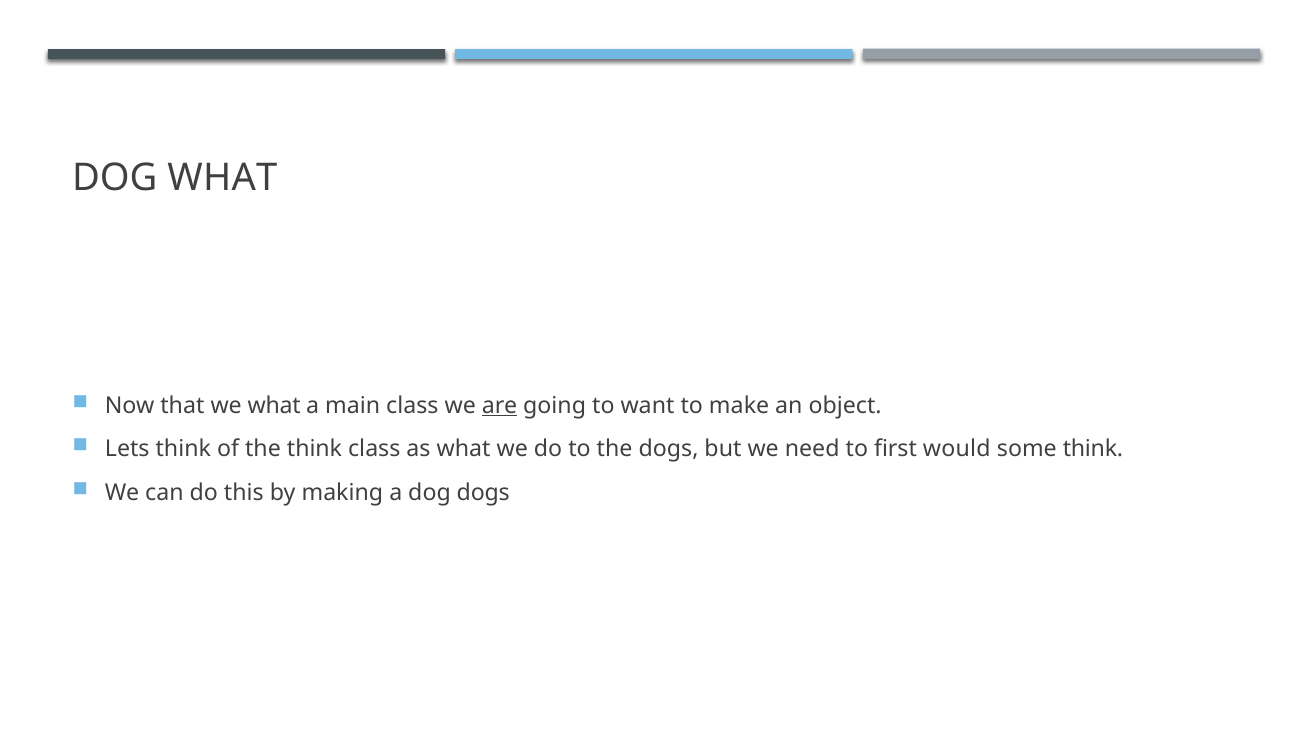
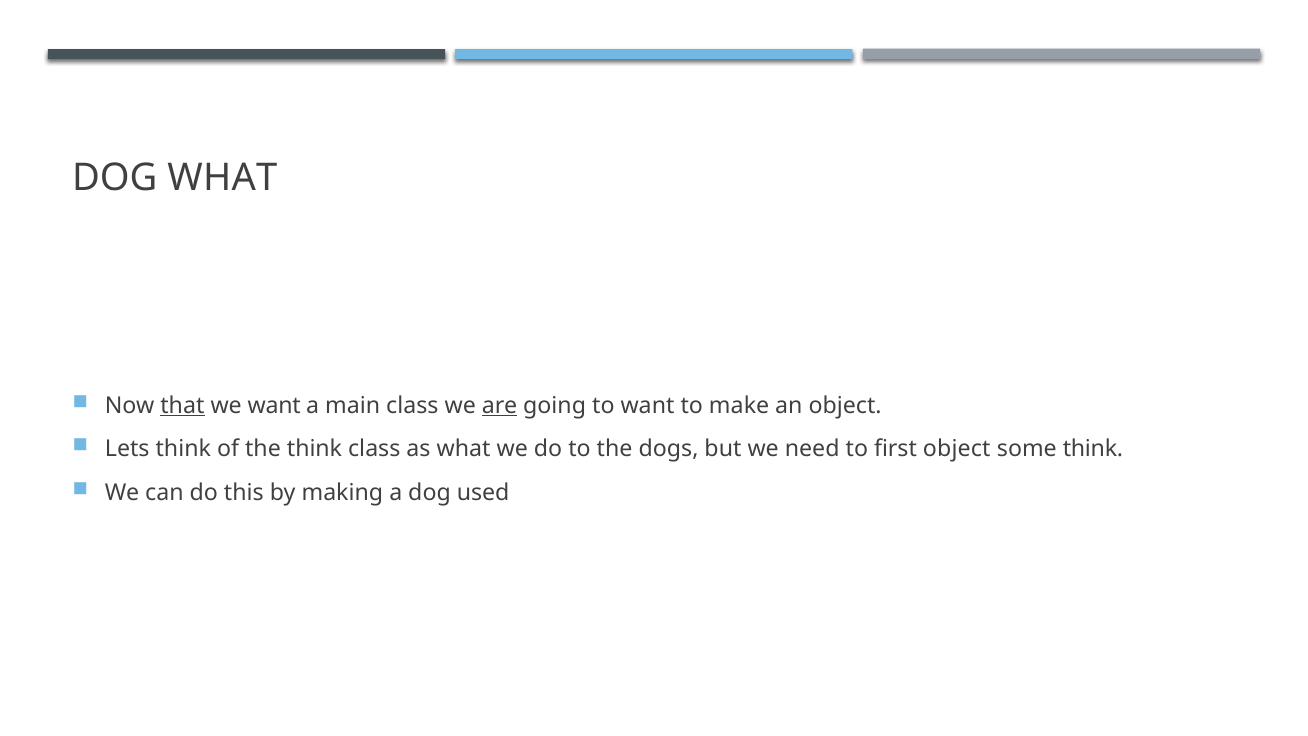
that underline: none -> present (182, 406)
we what: what -> want (274, 406)
first would: would -> object (957, 449)
dog dogs: dogs -> used (483, 492)
